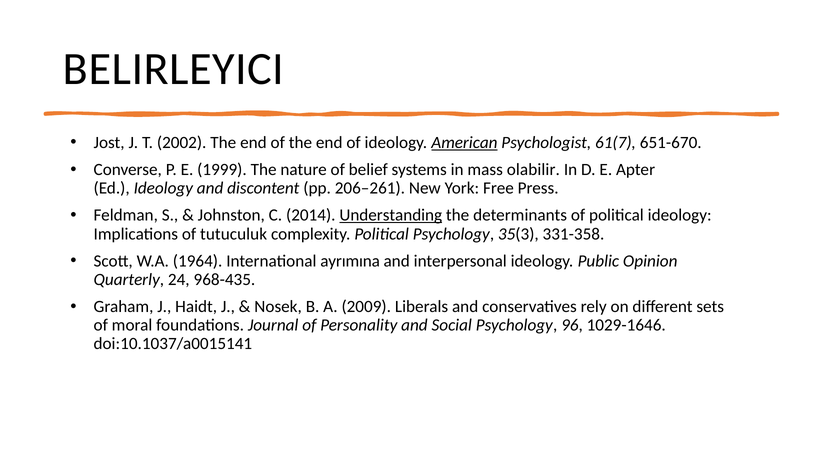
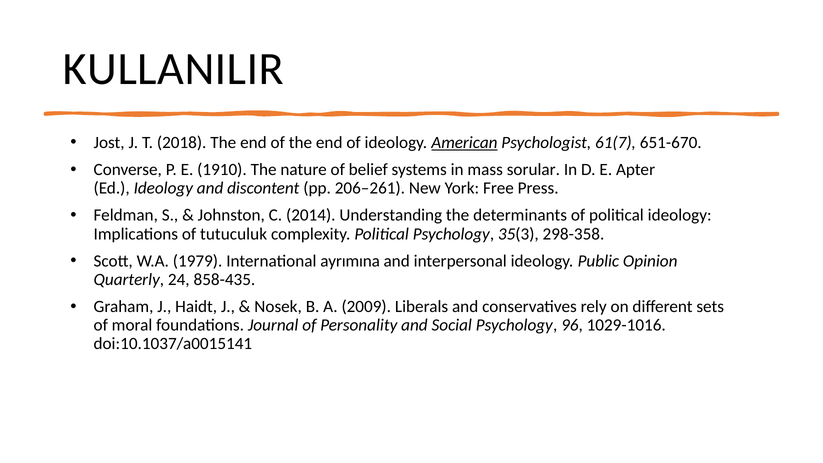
BELIRLEYICI: BELIRLEYICI -> KULLANILIR (173, 69)
2002: 2002 -> 2018 (182, 143)
1999: 1999 -> 1910 (222, 170)
olabilir: olabilir -> sorular (533, 170)
Understanding underline: present -> none (391, 215)
331-358: 331-358 -> 298-358 (573, 234)
1964: 1964 -> 1979 (198, 261)
968-435: 968-435 -> 858-435 (224, 279)
1029-1646: 1029-1646 -> 1029-1016 (626, 325)
